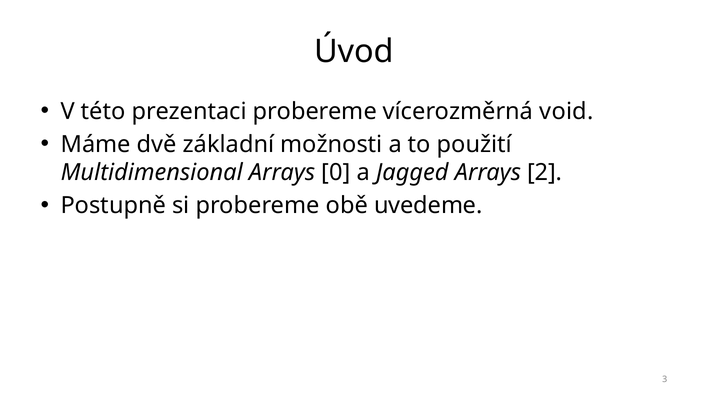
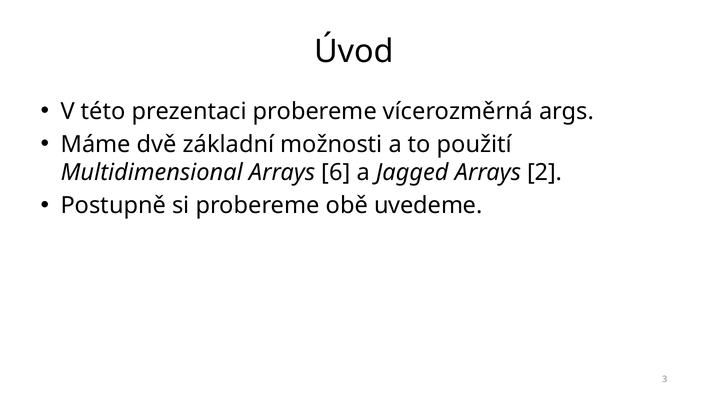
void: void -> args (567, 111)
0: 0 -> 6 (336, 173)
